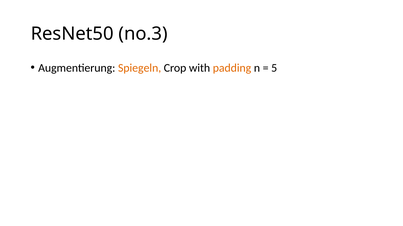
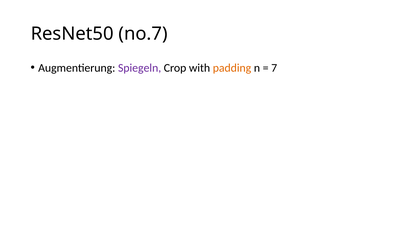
no.3: no.3 -> no.7 (143, 34)
Spiegeln colour: orange -> purple (140, 68)
5: 5 -> 7 (274, 68)
